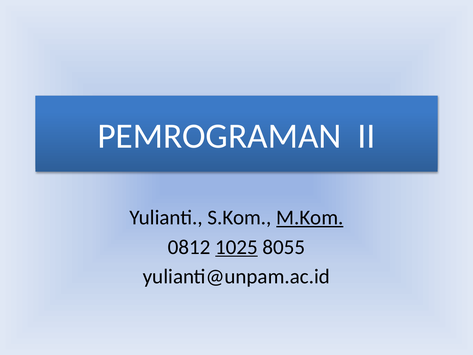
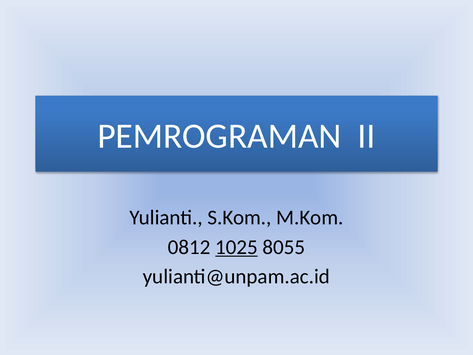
M.Kom underline: present -> none (310, 217)
